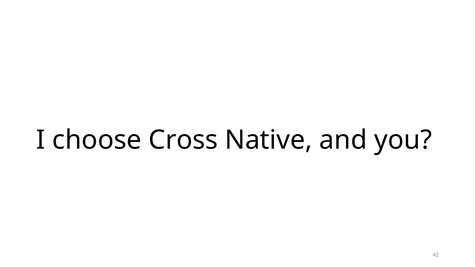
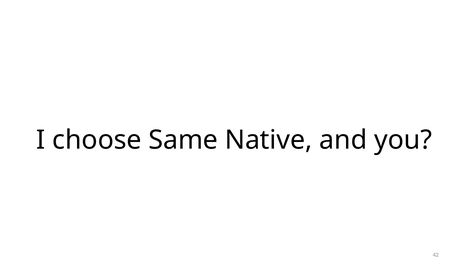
Cross: Cross -> Same (183, 140)
